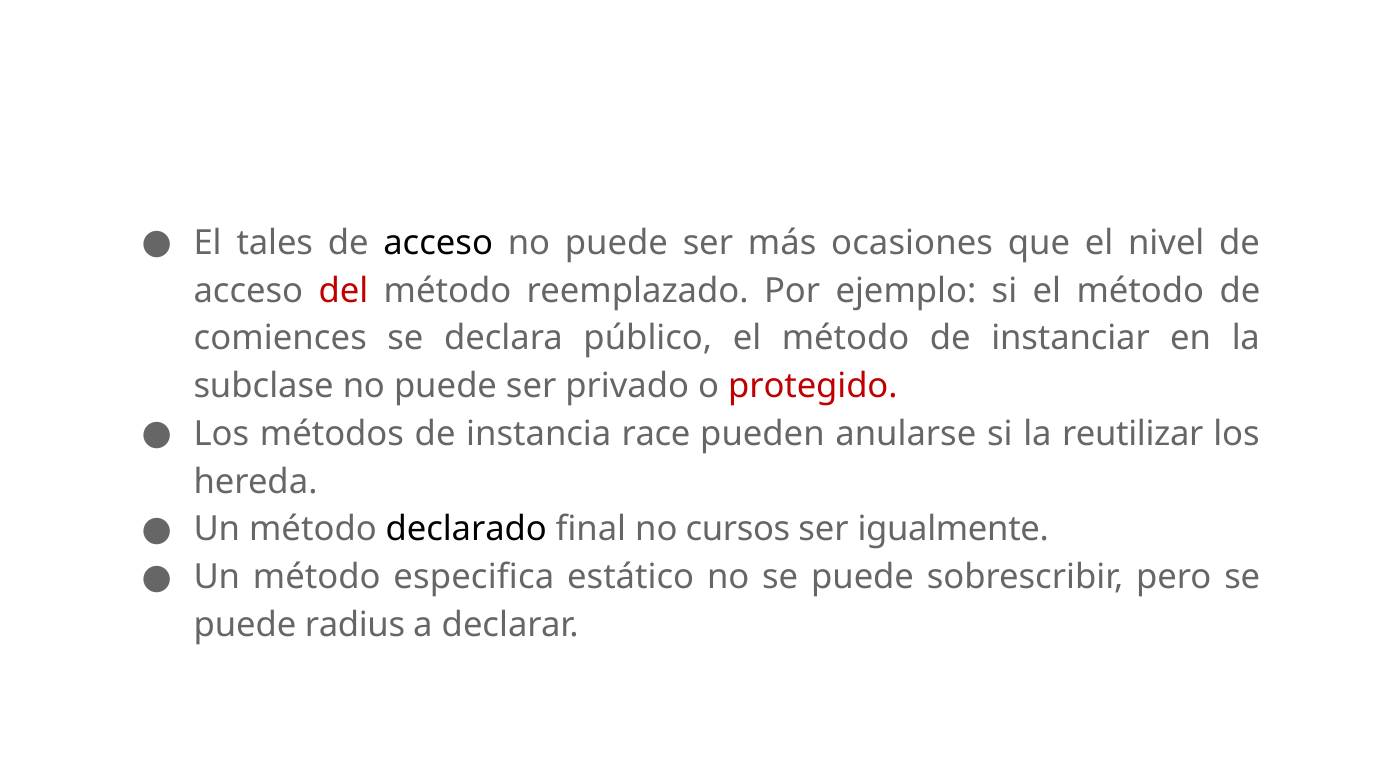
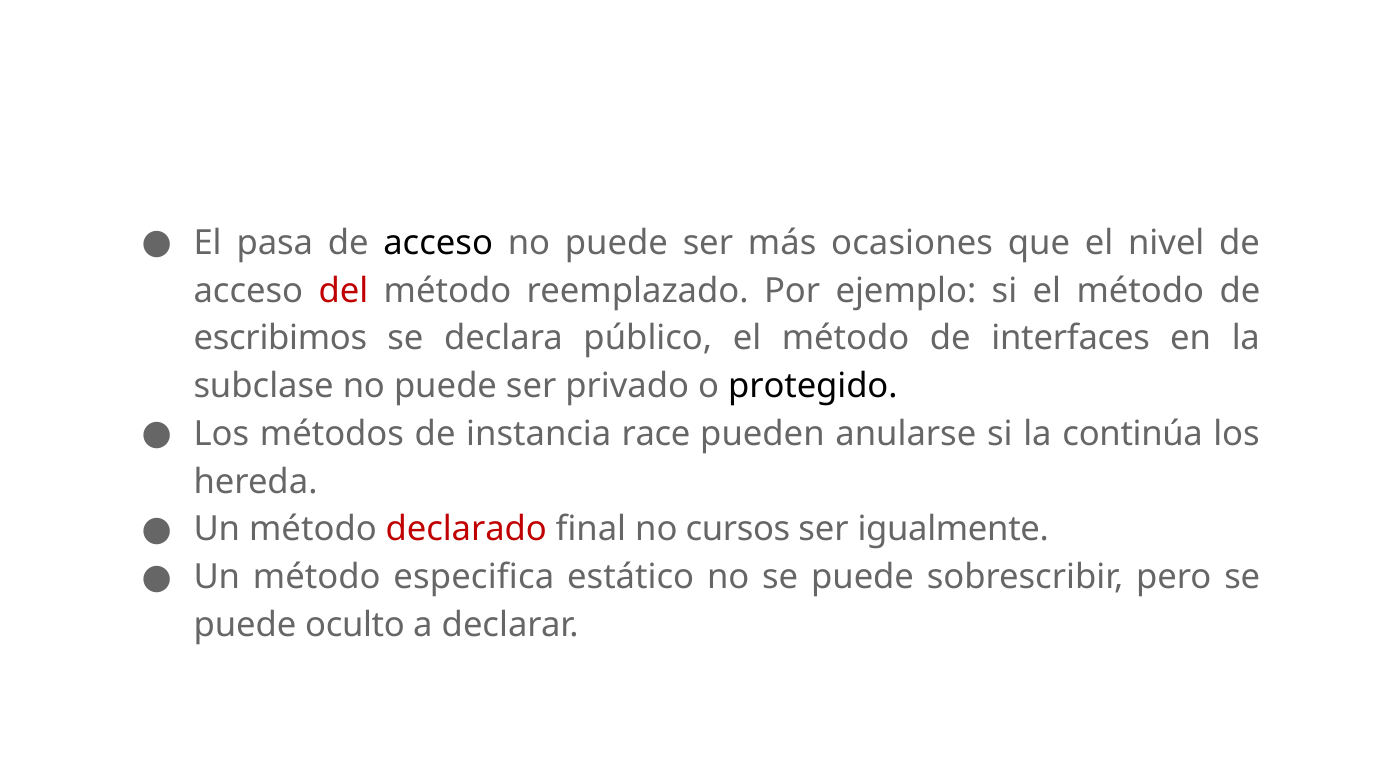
tales: tales -> pasa (275, 243)
comiences: comiences -> escribimos (280, 339)
instanciar: instanciar -> interfaces (1071, 339)
protegido colour: red -> black (813, 386)
reutilizar: reutilizar -> continúa (1133, 434)
declarado colour: black -> red (466, 530)
radius: radius -> oculto (355, 625)
